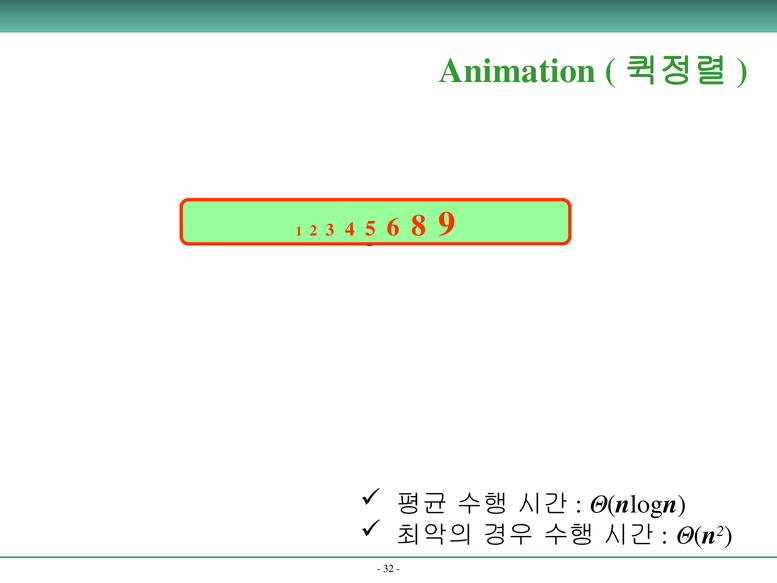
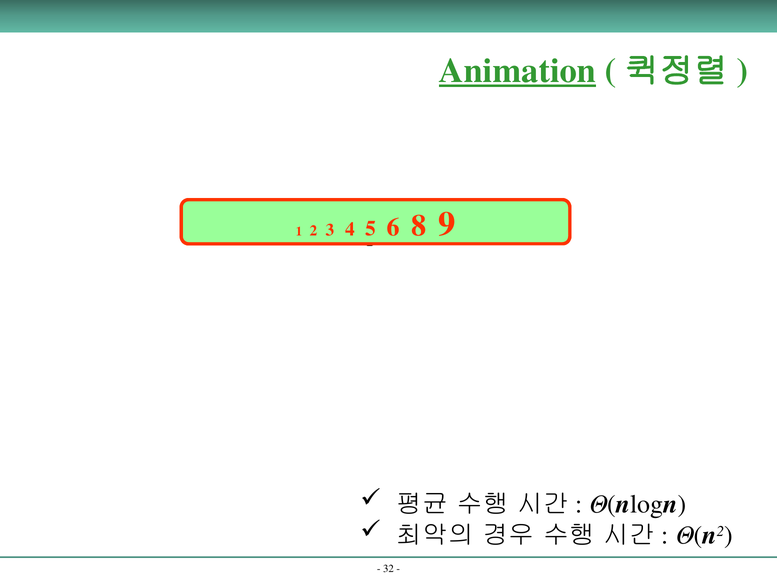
Animation underline: none -> present (517, 71)
